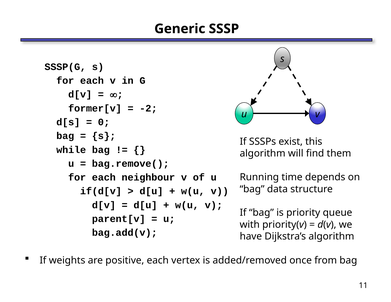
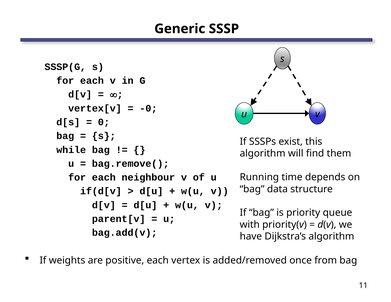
former[v: former[v -> vertex[v (95, 108)
-2: -2 -> -0 (148, 108)
